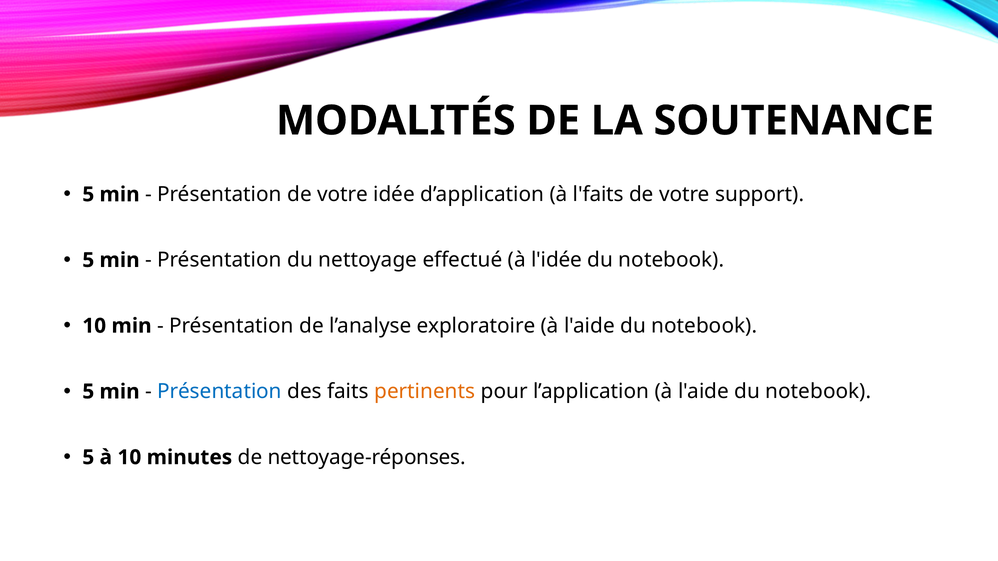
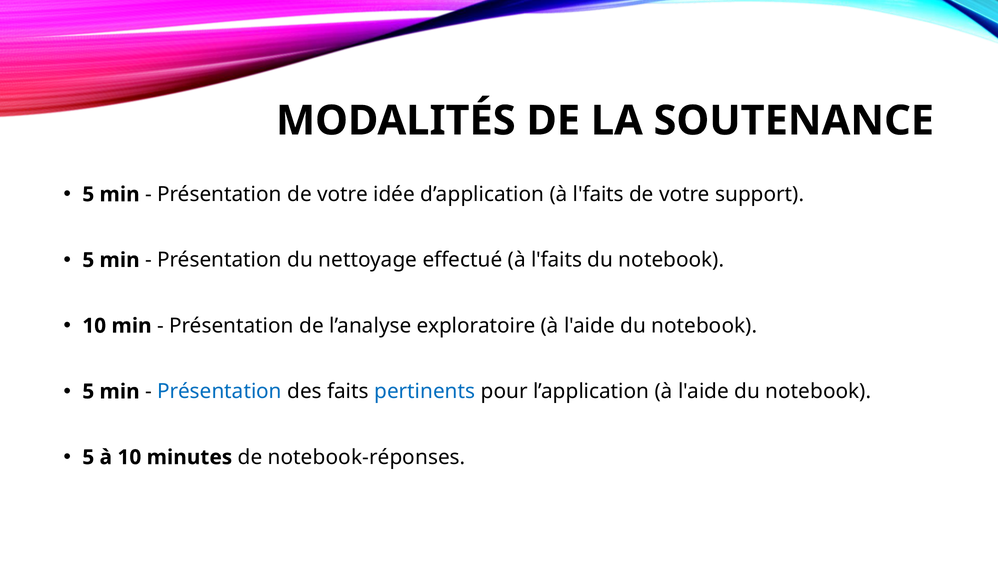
effectué à l'idée: l'idée -> l'faits (557, 260)
pertinents colour: orange -> blue (425, 392)
nettoyage-réponses: nettoyage-réponses -> notebook-réponses (367, 458)
